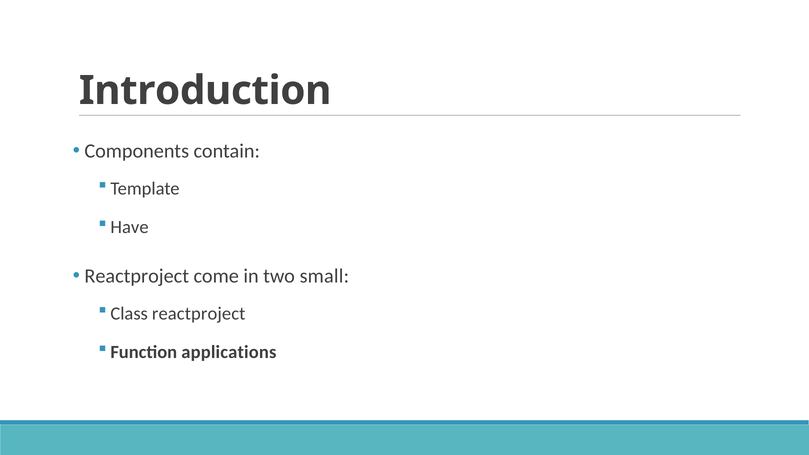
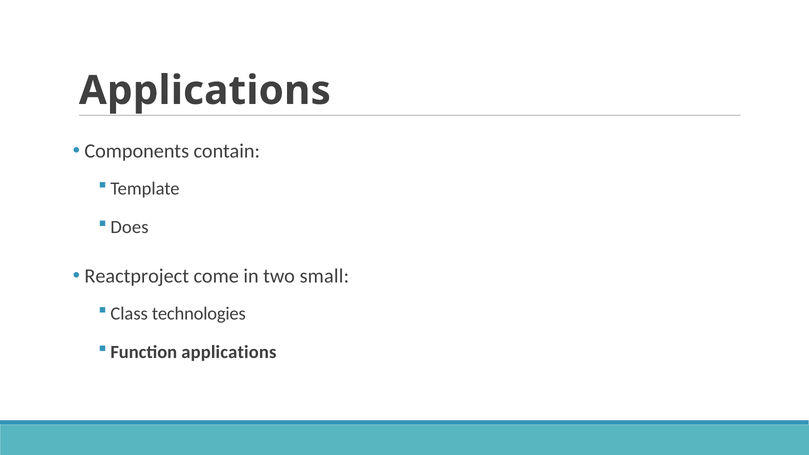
Introduction: Introduction -> Applications (205, 91)
Have: Have -> Does (129, 227)
Class reactproject: reactproject -> technologies (199, 314)
